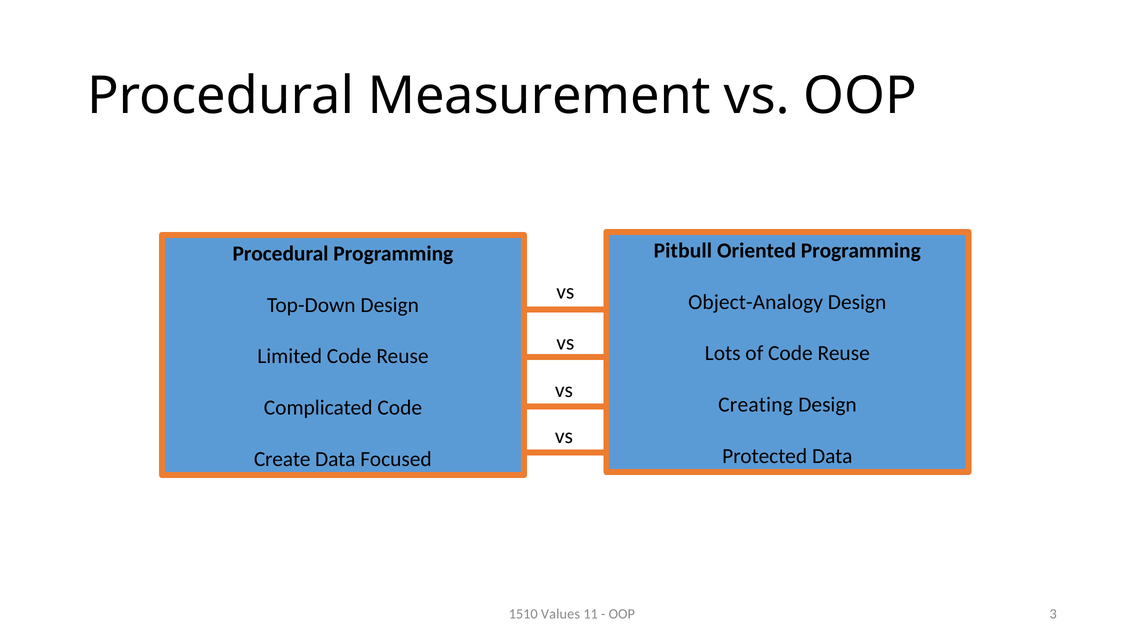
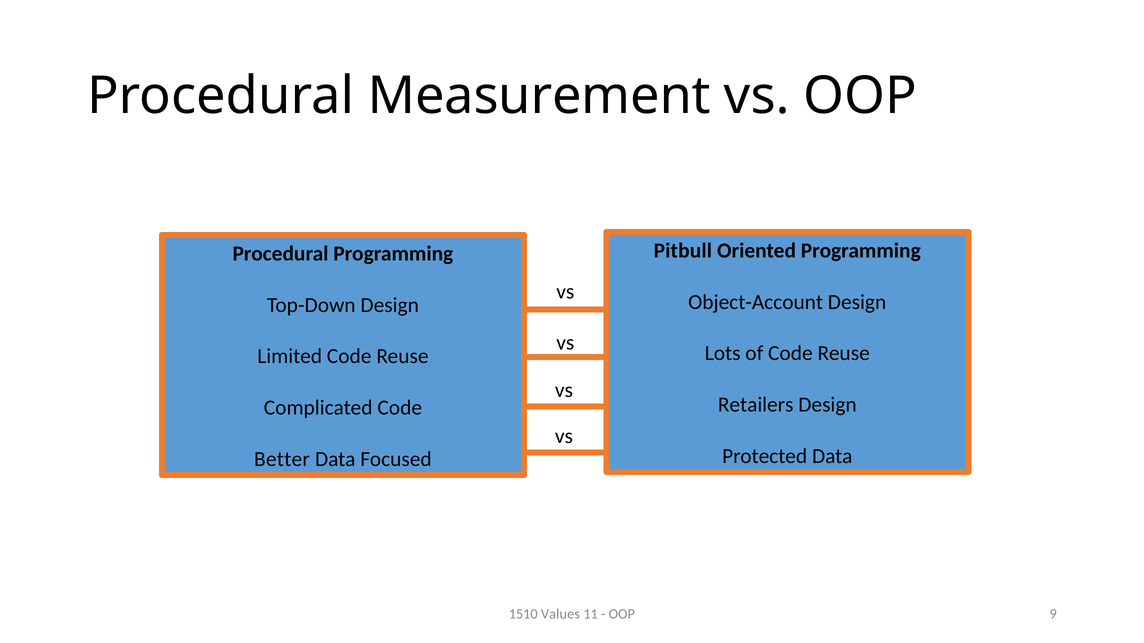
Object-Analogy: Object-Analogy -> Object-Account (756, 302)
Creating: Creating -> Retailers (756, 405)
Create: Create -> Better (282, 460)
3: 3 -> 9 (1053, 614)
